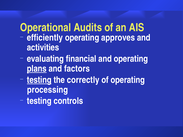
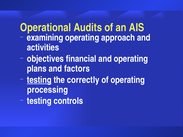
efficiently: efficiently -> examining (45, 38)
approves: approves -> approach (118, 38)
evaluating: evaluating -> objectives (45, 59)
plans underline: present -> none (37, 69)
